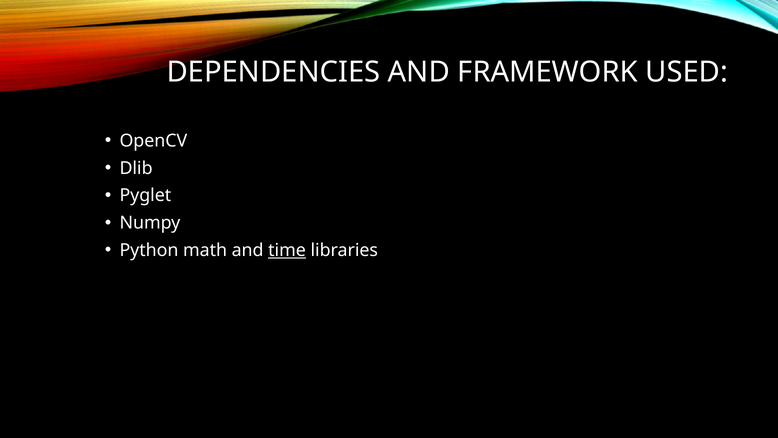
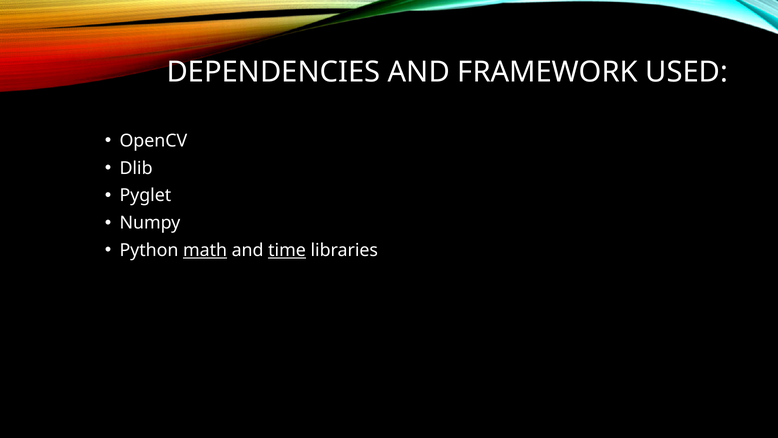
math underline: none -> present (205, 250)
